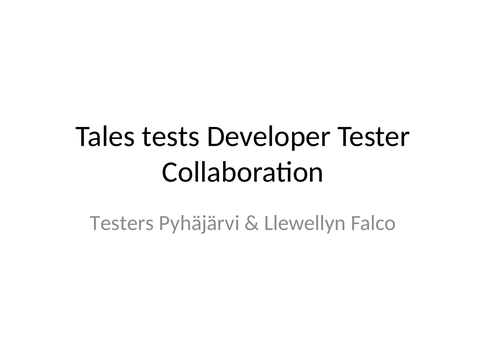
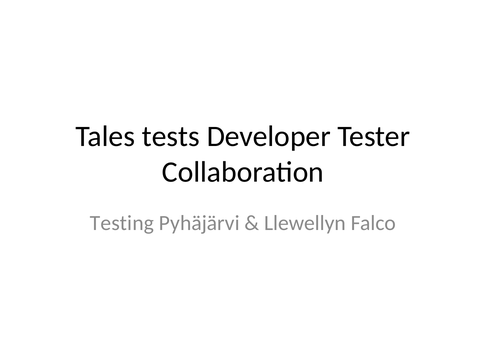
Testers: Testers -> Testing (122, 223)
